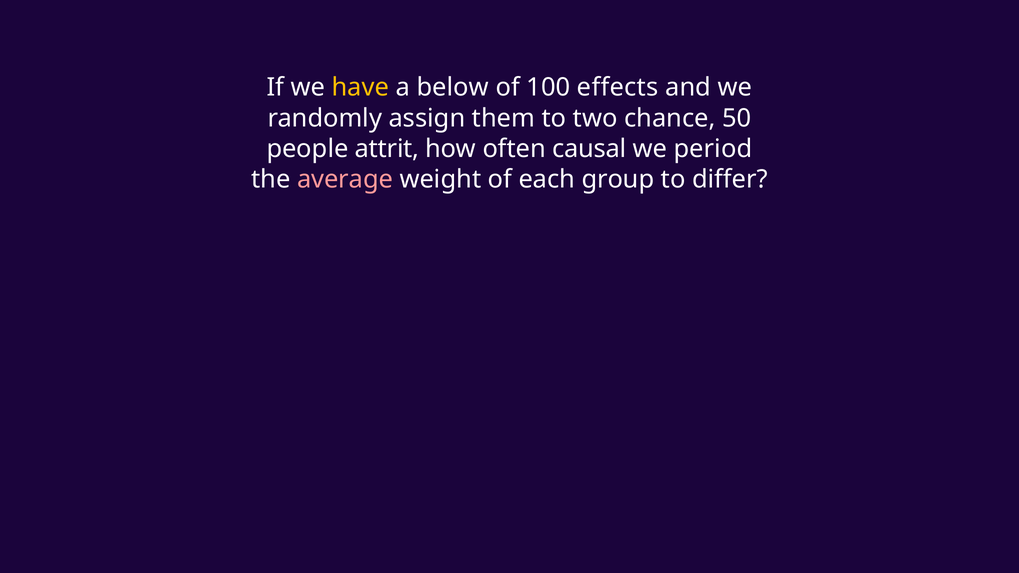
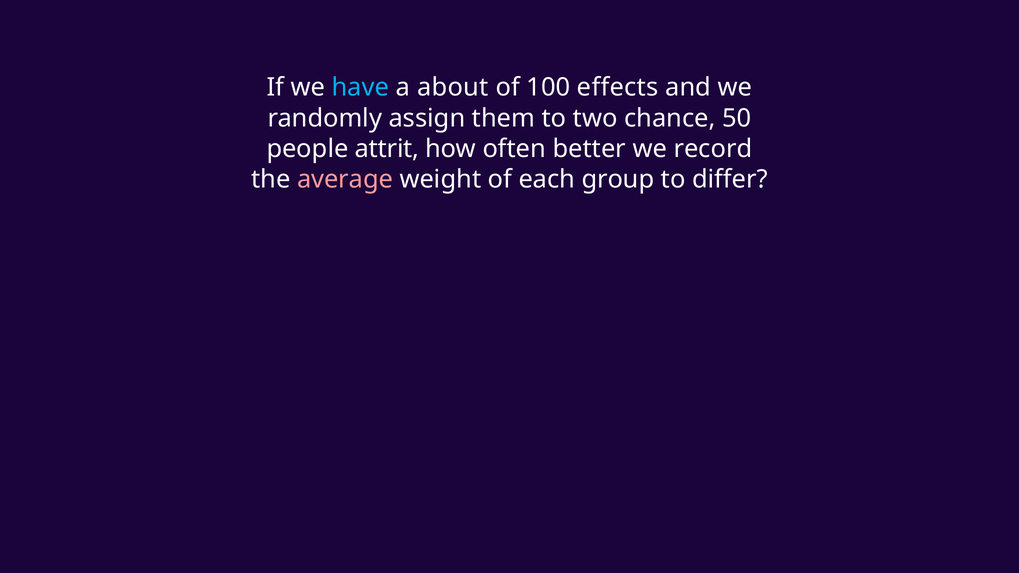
have colour: yellow -> light blue (360, 88)
below: below -> about (453, 88)
causal: causal -> better (589, 149)
period: period -> record (713, 149)
